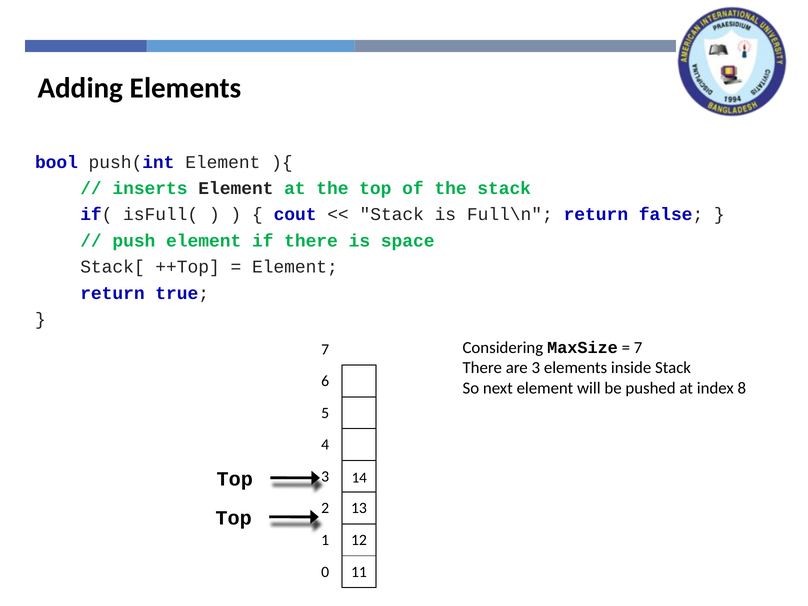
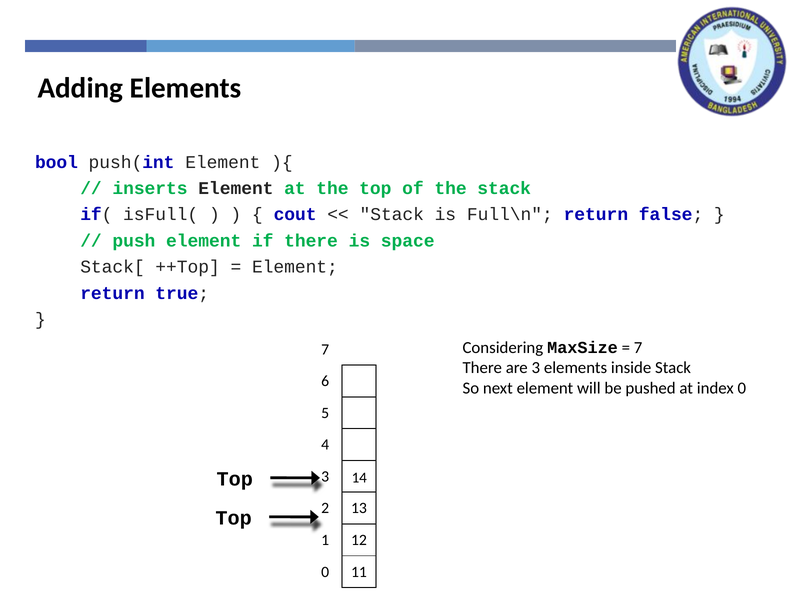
index 8: 8 -> 0 (742, 388)
